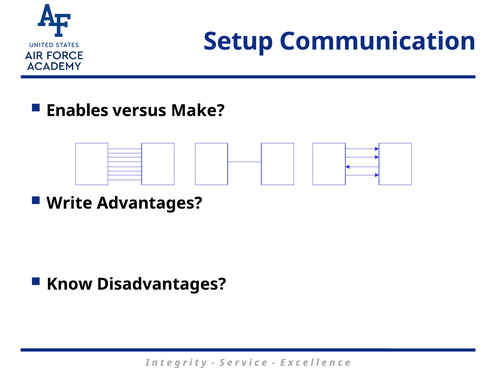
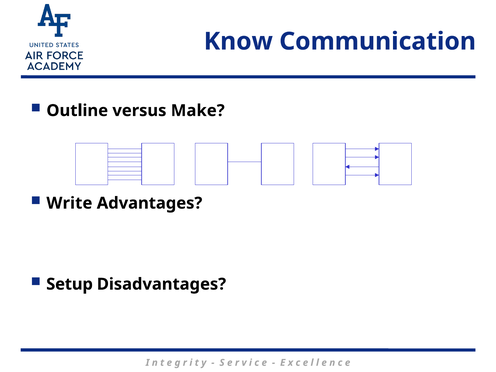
Setup: Setup -> Know (238, 41)
Enables: Enables -> Outline (77, 111)
Know: Know -> Setup (70, 284)
